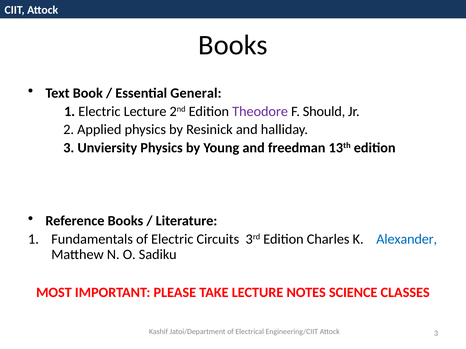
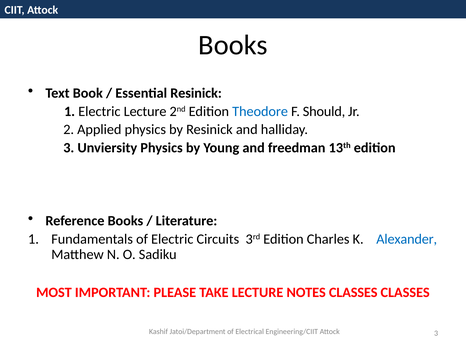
Essential General: General -> Resinick (196, 93)
Theodore colour: purple -> blue (260, 112)
NOTES SCIENCE: SCIENCE -> CLASSES (353, 293)
